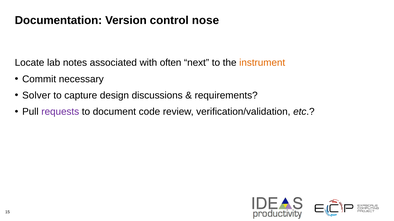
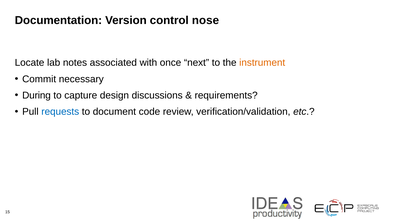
often: often -> once (171, 63)
Solver: Solver -> During (36, 96)
requests colour: purple -> blue (60, 112)
